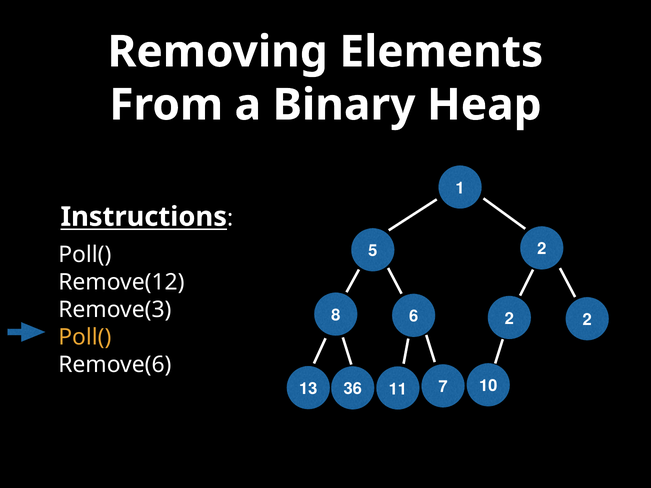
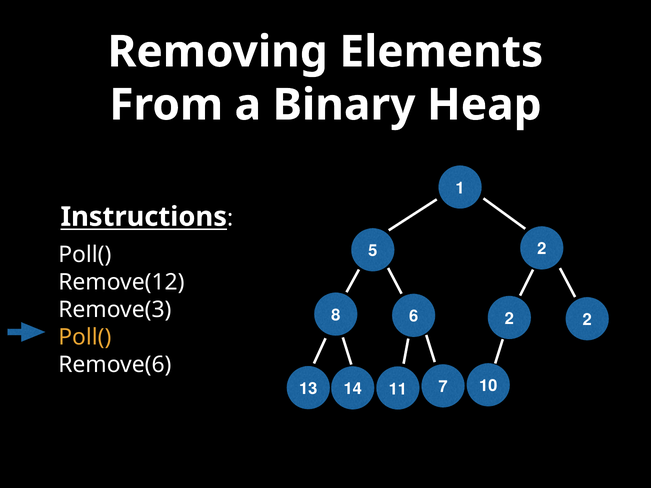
36: 36 -> 14 (353, 389)
